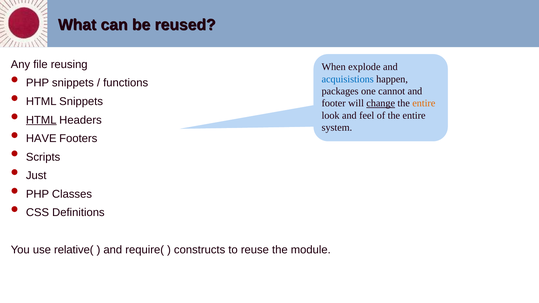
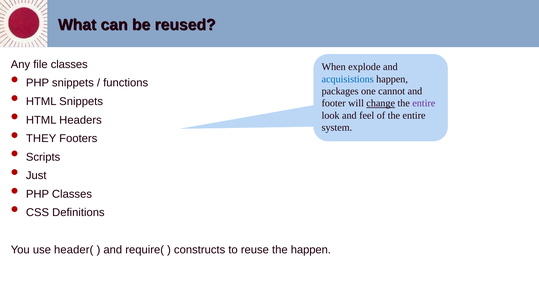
file reusing: reusing -> classes (69, 64)
entire colour: orange -> purple (424, 103)
HTML underline: present -> none (41, 120)
HAVE: HAVE -> THEY (41, 139)
relative(: relative( -> header( (74, 250)
the module: module -> happen (311, 250)
